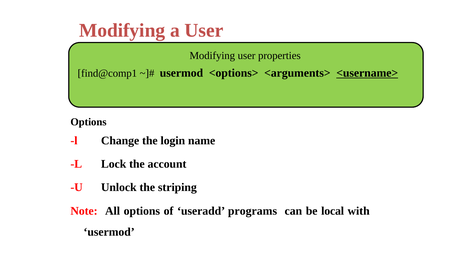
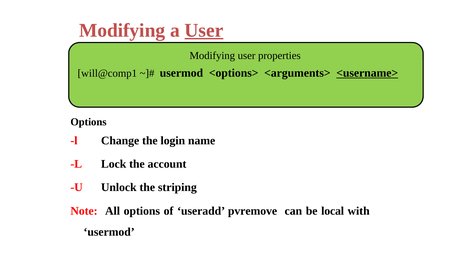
User underline: none -> present (204, 30)
find@comp1: find@comp1 -> will@comp1 (107, 73)
programs: programs -> pvremove (253, 211)
